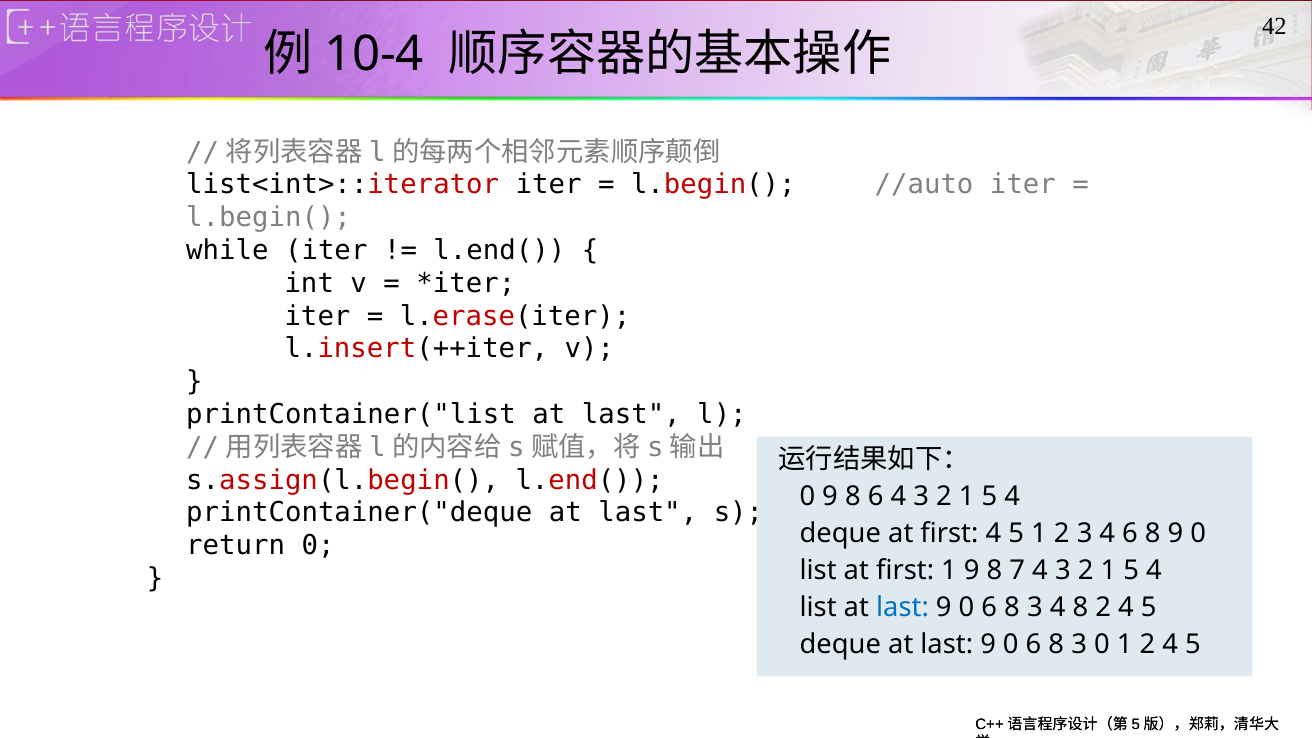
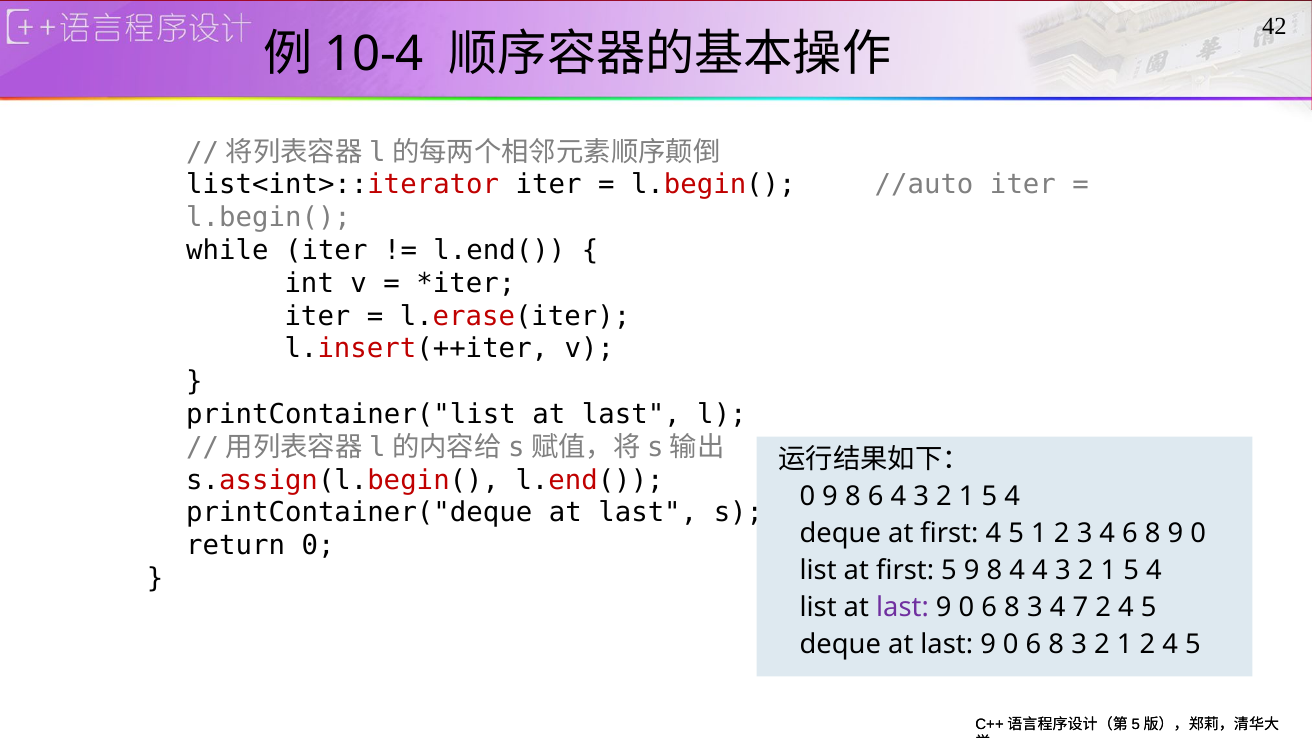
first 1: 1 -> 5 (949, 571)
8 7: 7 -> 4 (1017, 571)
last colour: blue -> purple (902, 607)
4 8: 8 -> 7 (1080, 607)
8 3 0: 0 -> 2 (1102, 644)
